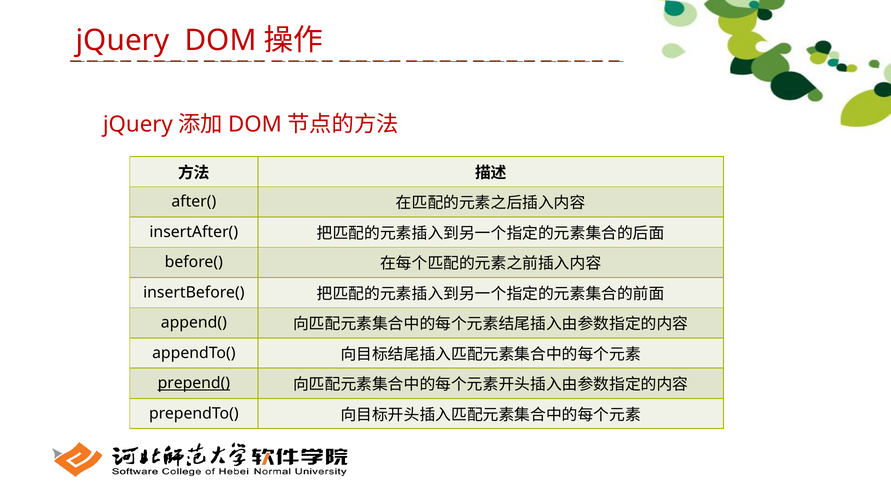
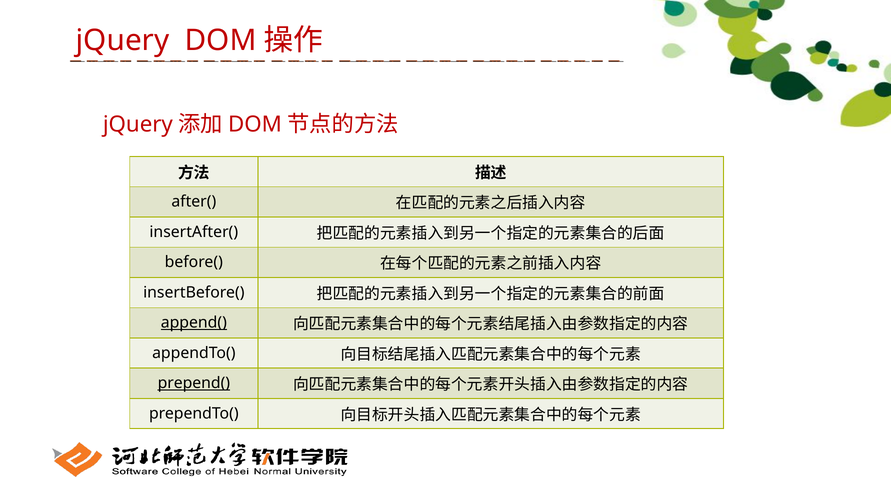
append( underline: none -> present (194, 323)
